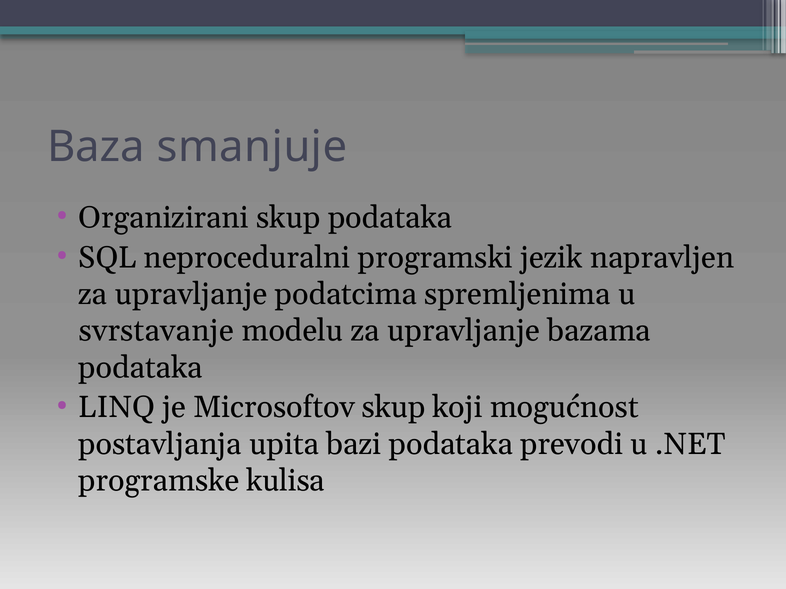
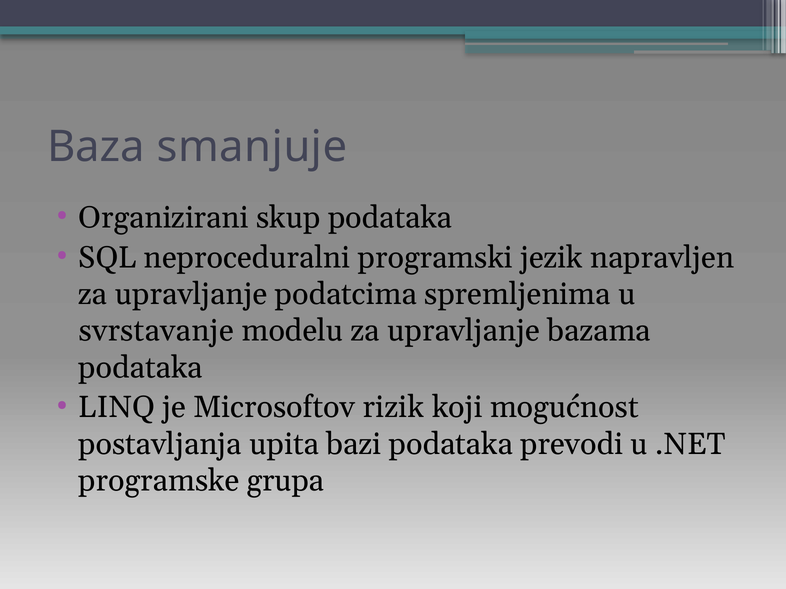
Microsoftov skup: skup -> rizik (393, 408)
kulisa: kulisa -> grupa (285, 481)
